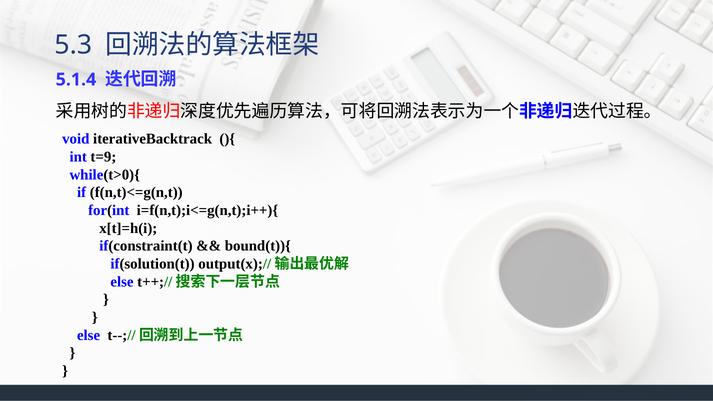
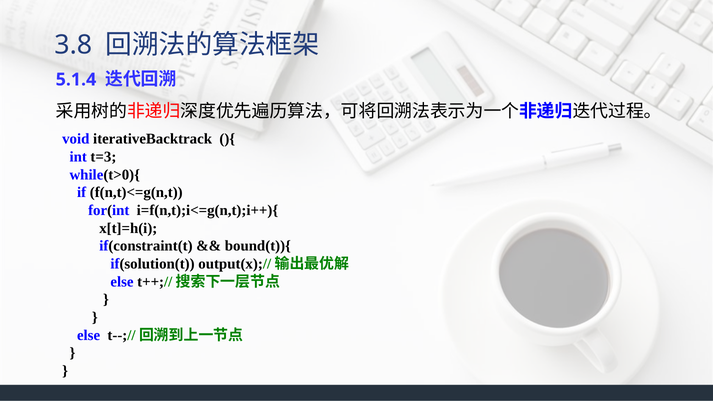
5.3: 5.3 -> 3.8 (73, 45)
t=9: t=9 -> t=3 (103, 157)
